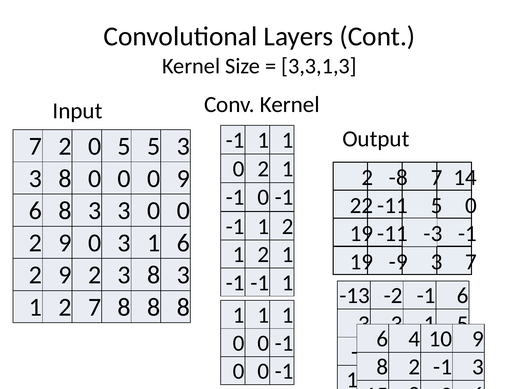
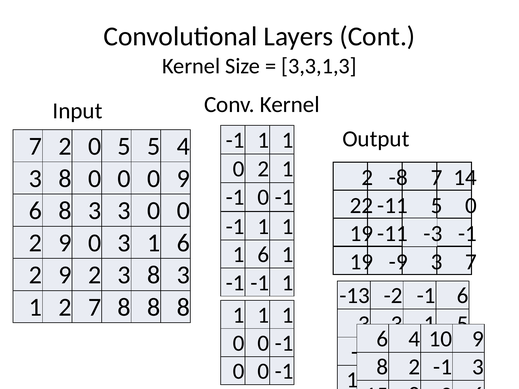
5 3: 3 -> 4 (183, 146)
2: 2 -> 1 (288, 227)
2: 2 -> 6 (263, 255)
